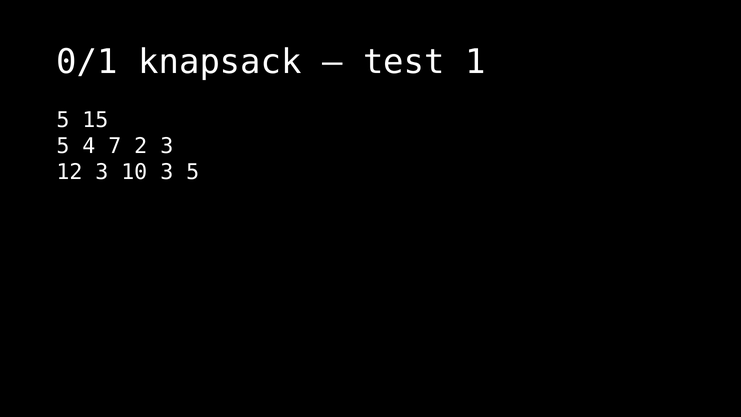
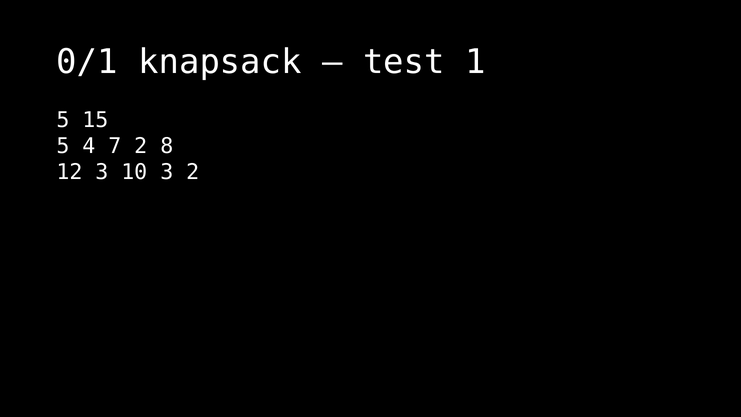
2 3: 3 -> 8 (167, 146)
3 5: 5 -> 2 (193, 172)
